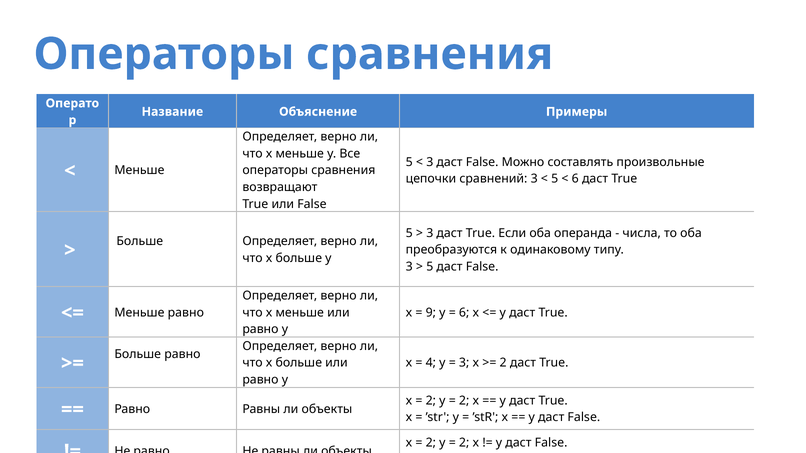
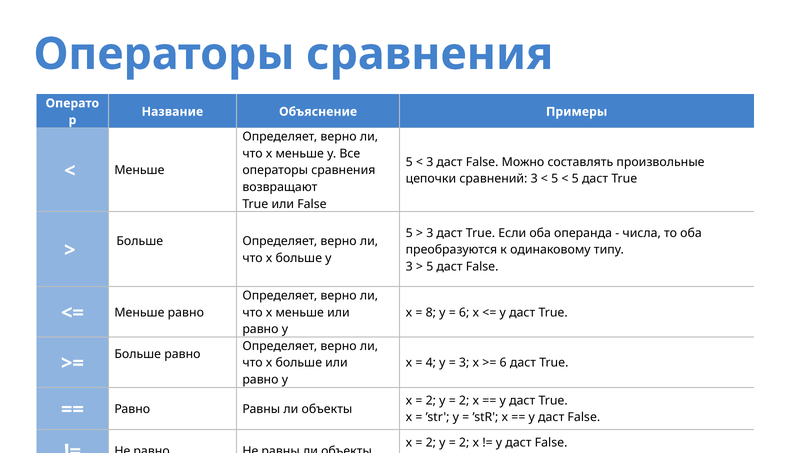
6: 6 -> 5 (575, 179)
9: 9 -> 8 (431, 313)
2: 2 -> 6 (503, 363)
